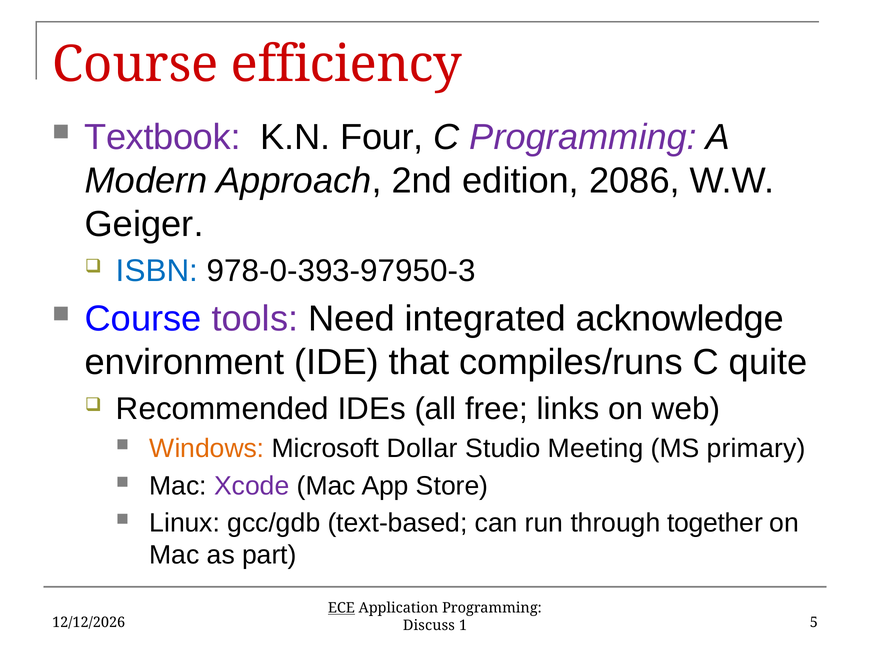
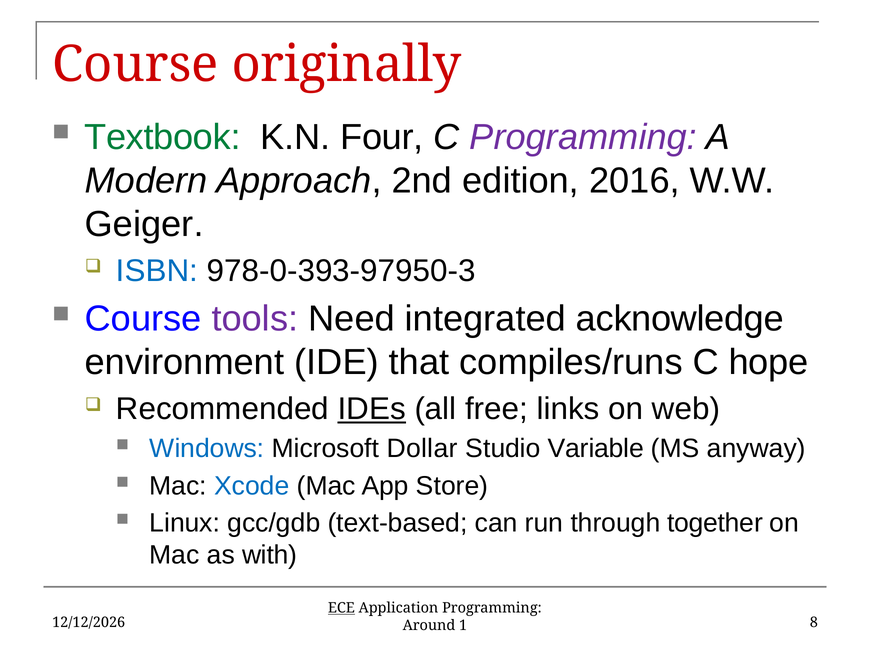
efficiency: efficiency -> originally (346, 65)
Textbook colour: purple -> green (163, 137)
2086: 2086 -> 2016 (634, 181)
quite: quite -> hope (768, 363)
IDEs underline: none -> present (372, 409)
Windows colour: orange -> blue (207, 449)
Meeting: Meeting -> Variable (596, 449)
primary: primary -> anyway (756, 449)
Xcode colour: purple -> blue (252, 486)
part: part -> with (270, 555)
Discuss: Discuss -> Around (429, 626)
5: 5 -> 8 (814, 623)
